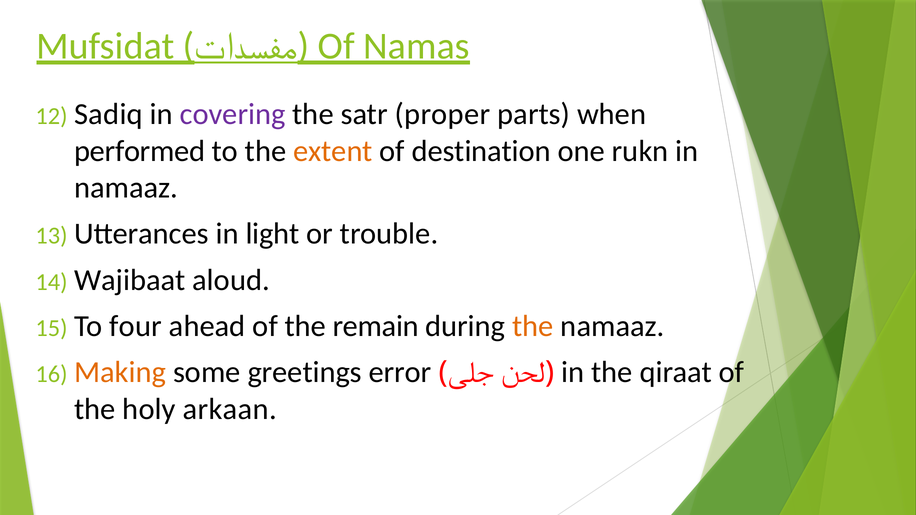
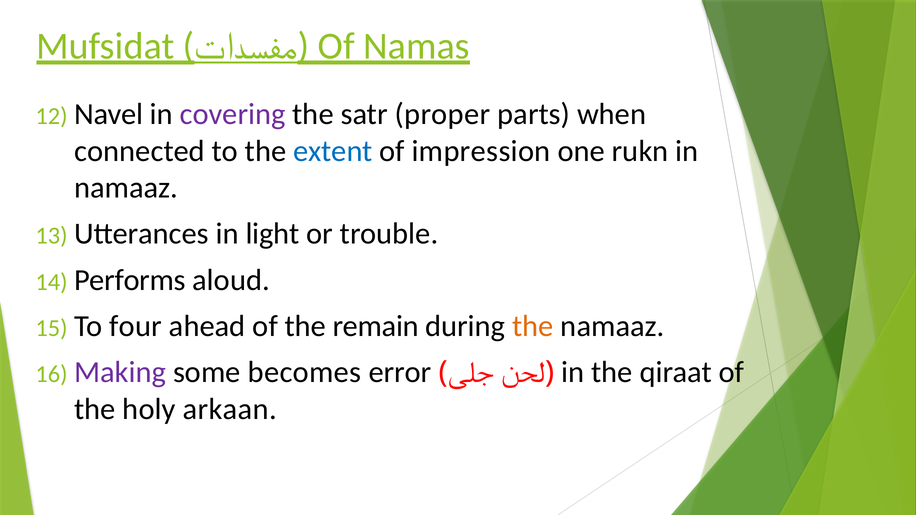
Sadiq: Sadiq -> Navel (109, 114)
performed: performed -> connected (140, 151)
extent colour: orange -> blue (333, 151)
destination: destination -> impression (481, 151)
Wajibaat: Wajibaat -> Performs (130, 280)
Making colour: orange -> purple (120, 372)
greetings: greetings -> becomes (304, 372)
